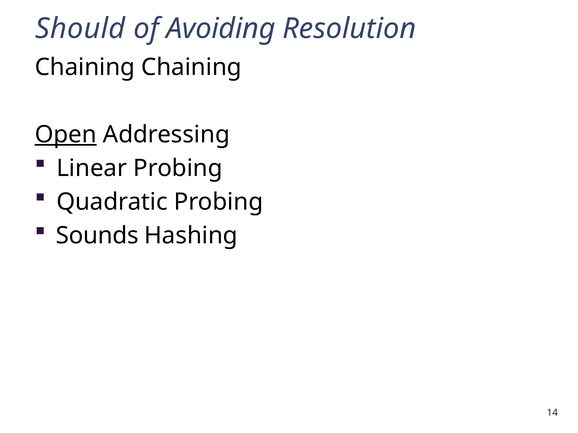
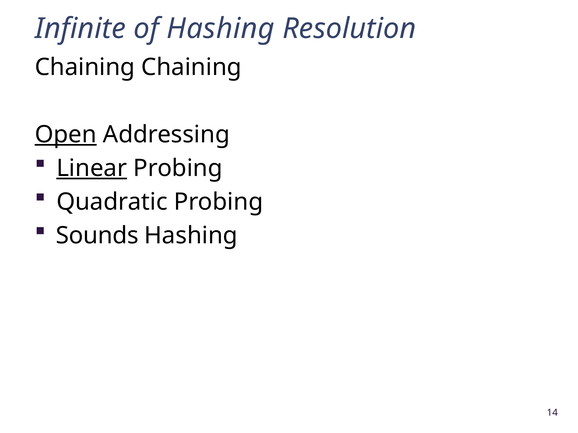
Should: Should -> Infinite (80, 29)
of Avoiding: Avoiding -> Hashing (221, 29)
Linear underline: none -> present (92, 168)
